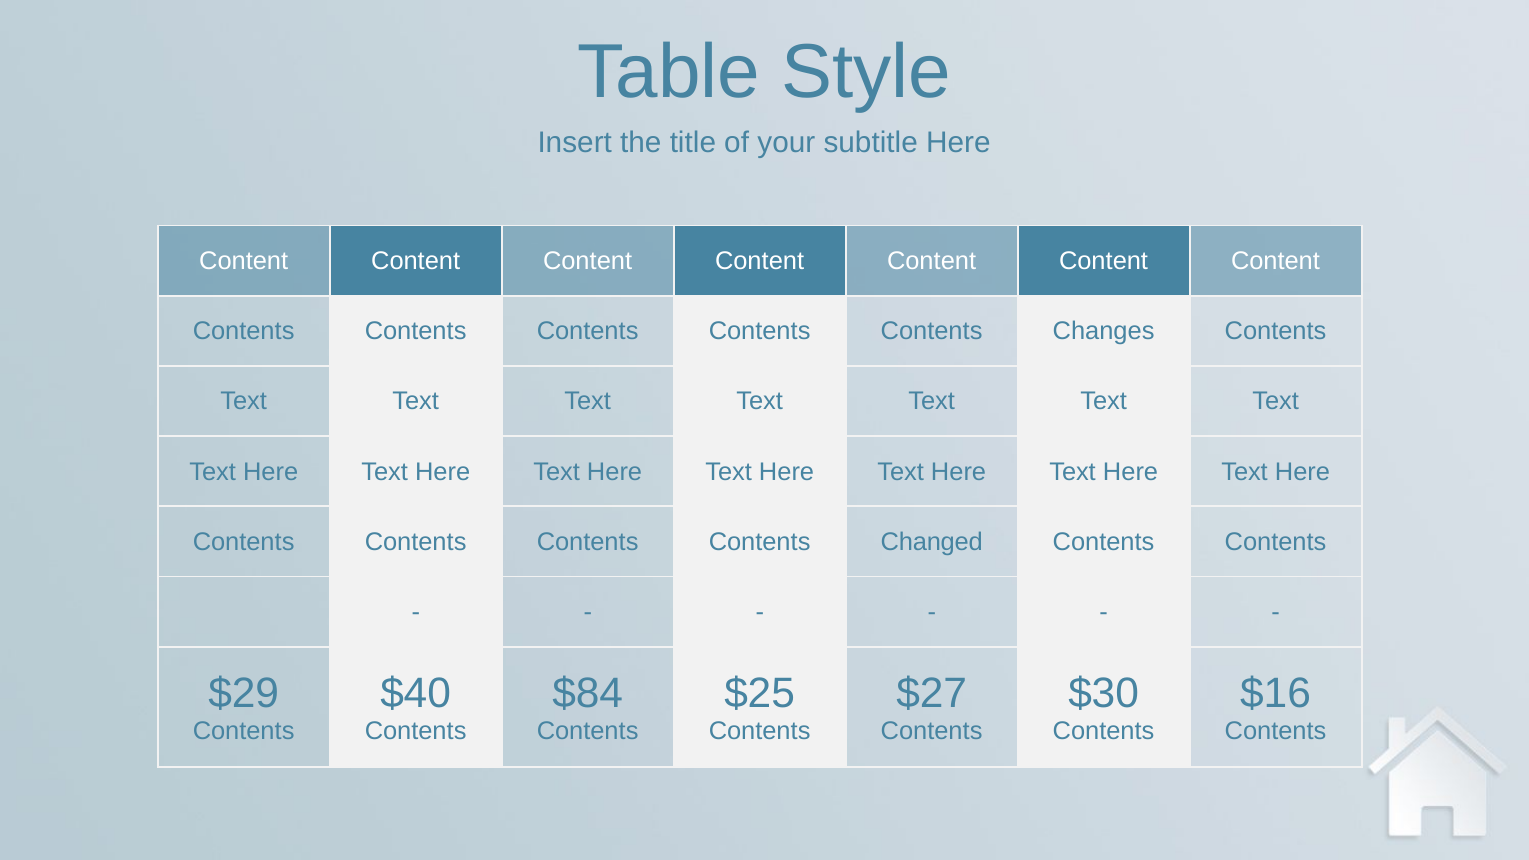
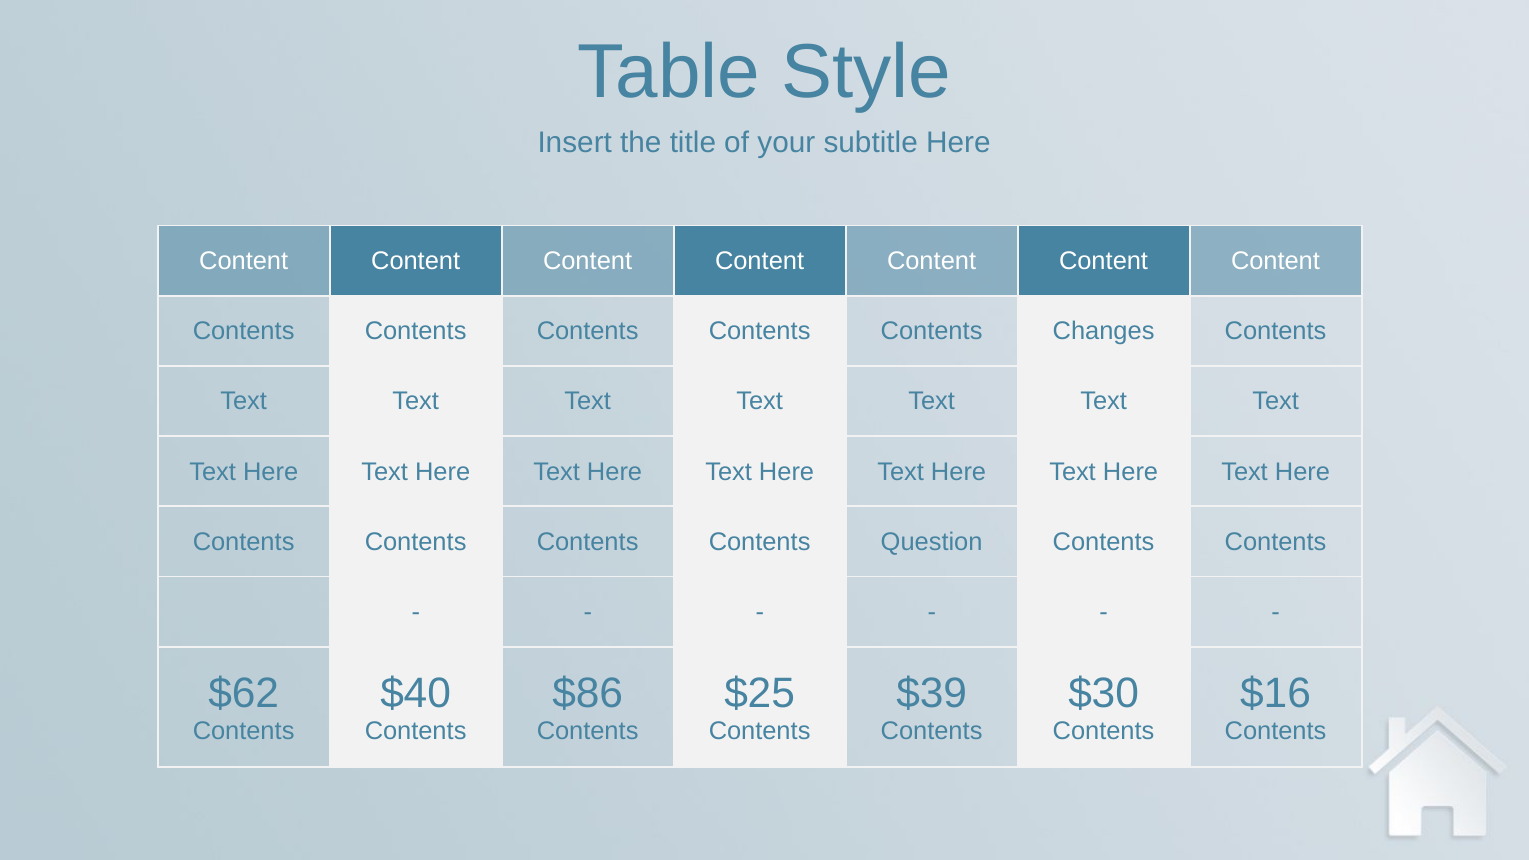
Changed: Changed -> Question (932, 542)
$29: $29 -> $62 (244, 693)
$84: $84 -> $86 (588, 693)
$27: $27 -> $39 (932, 693)
